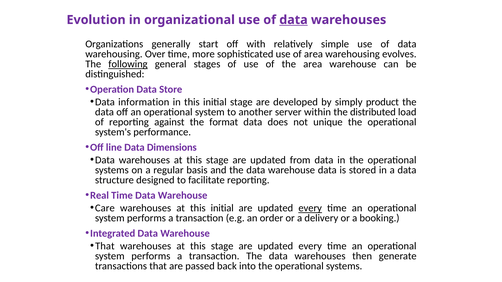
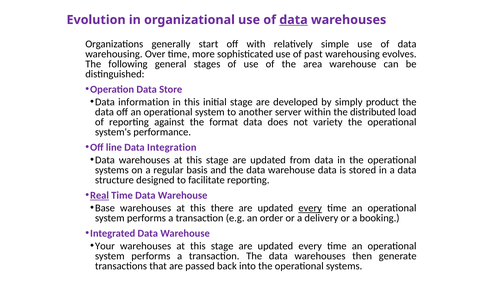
of area: area -> past (313, 54)
following underline: present -> none (128, 64)
unique: unique -> variety (328, 122)
Dimensions: Dimensions -> Integration (172, 148)
Real underline: none -> present (100, 196)
Care: Care -> Base (105, 208)
at this initial: initial -> there (222, 208)
That: That -> Your (105, 246)
